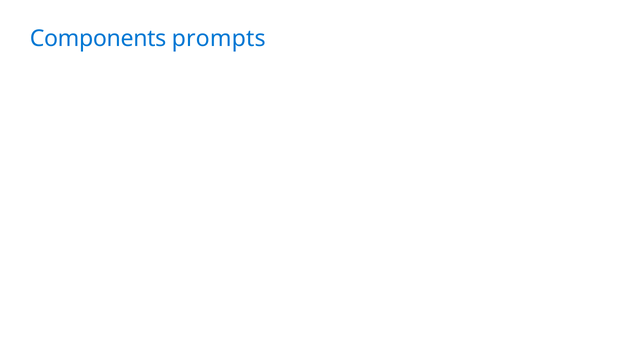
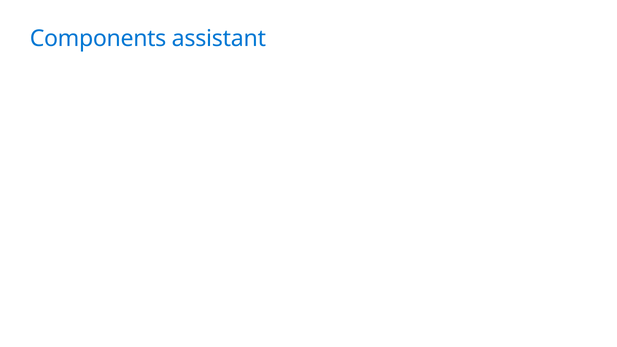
prompts: prompts -> assistant (219, 39)
